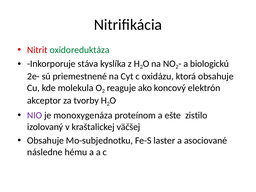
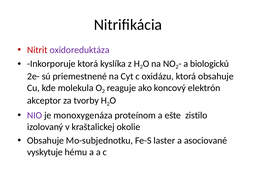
oxidoreduktáza colour: green -> purple (80, 50)
Inkorporuje stáva: stáva -> ktorá (88, 64)
väčšej: väčšej -> okolie (128, 127)
následne: následne -> vyskytuje (45, 152)
